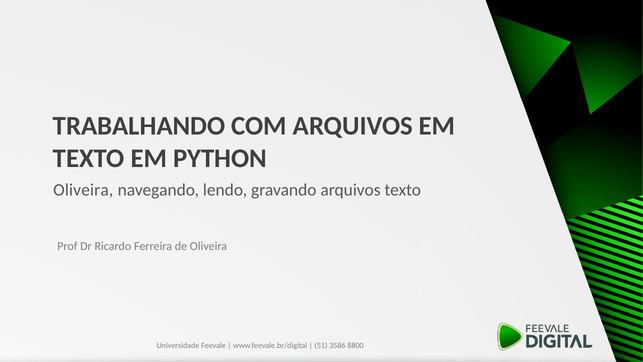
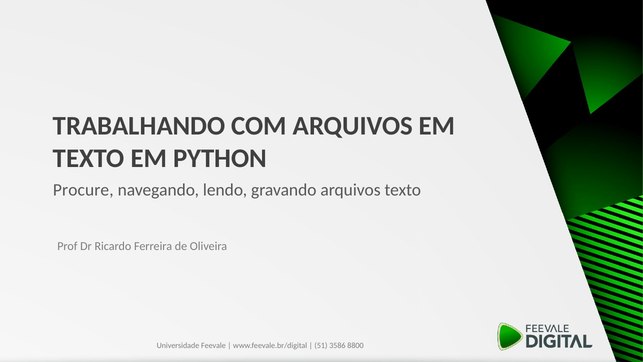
Oliveira: Oliveira -> Procure (83, 190)
